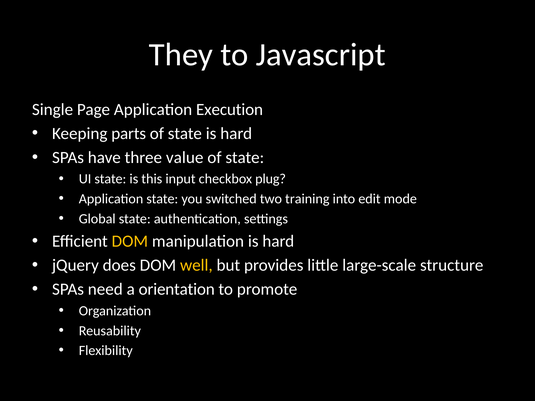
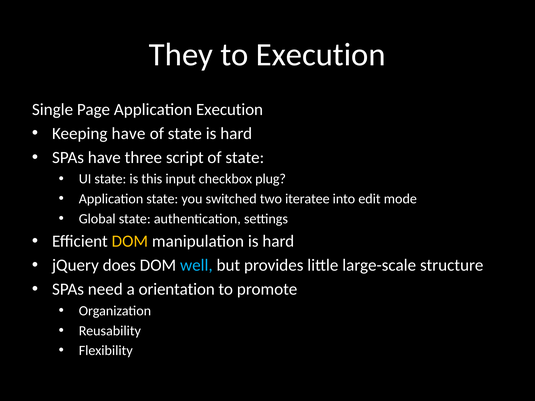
to Javascript: Javascript -> Execution (321, 55)
Keeping parts: parts -> have (128, 134)
value: value -> script (185, 158)
training: training -> iteratee (307, 199)
well colour: yellow -> light blue (196, 265)
